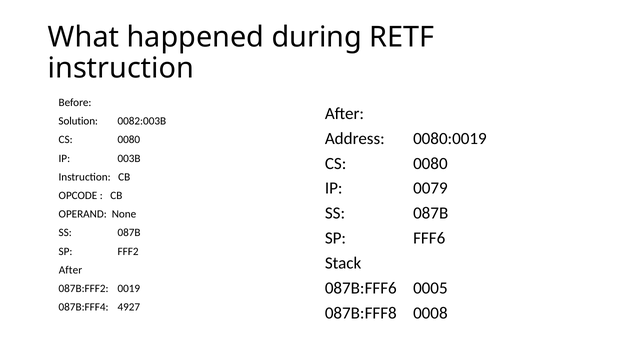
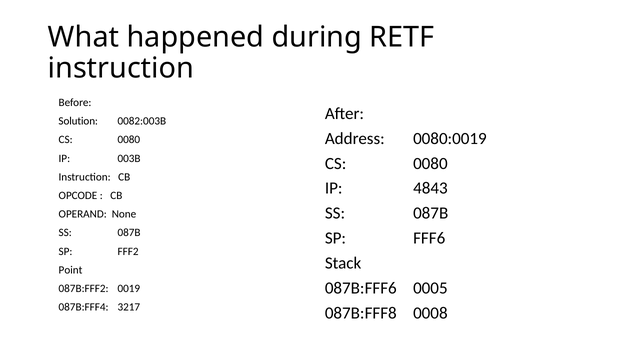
0079: 0079 -> 4843 (430, 188)
After: After -> Point (71, 270)
4927: 4927 -> 3217 (129, 307)
